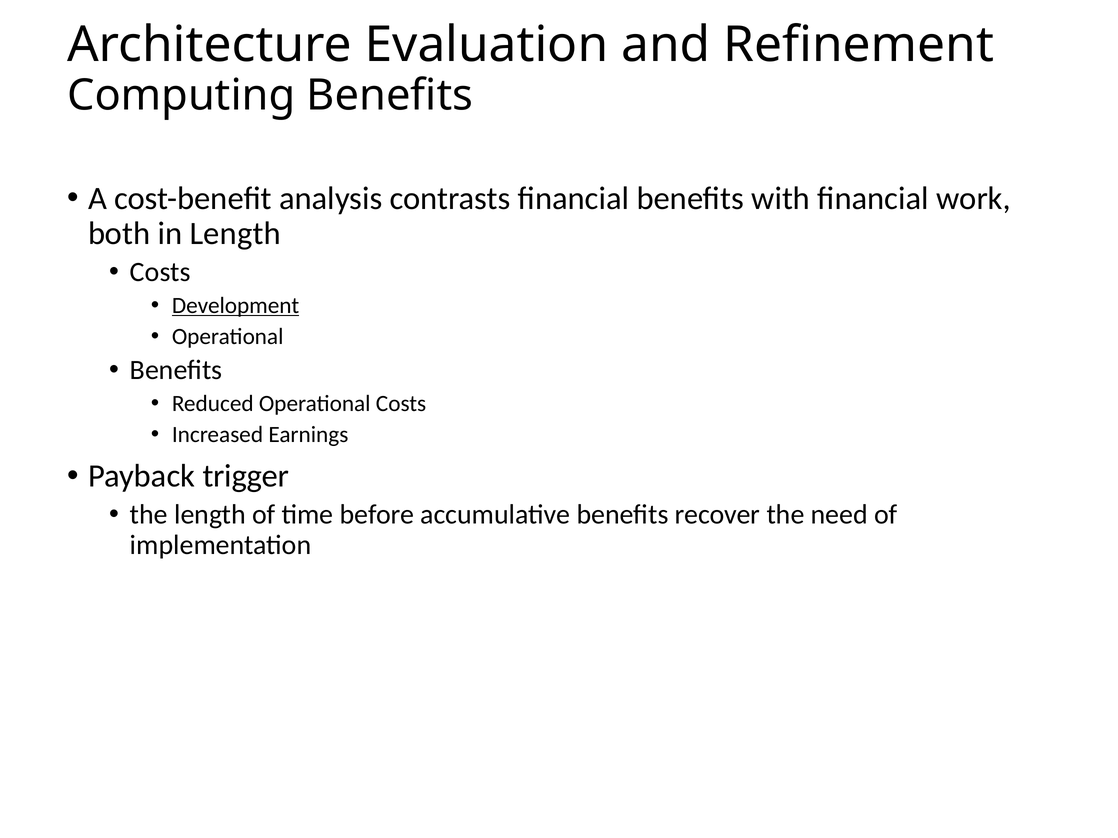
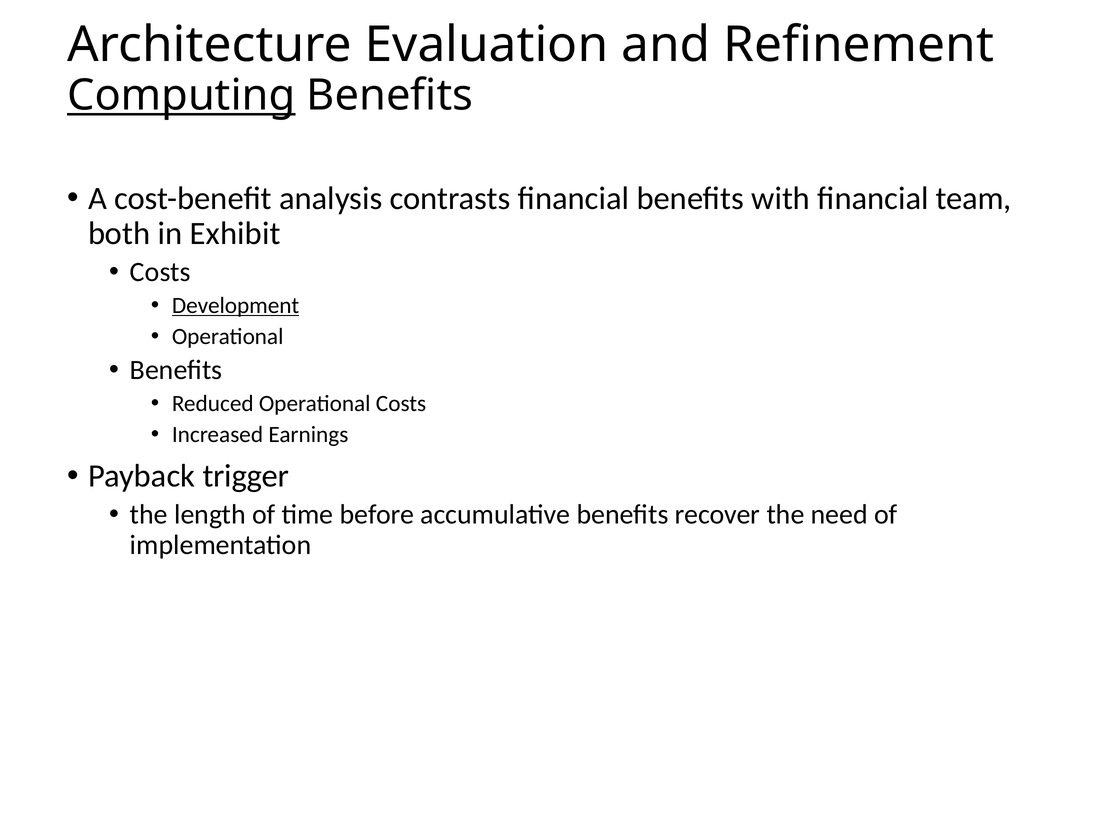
Computing underline: none -> present (181, 95)
work: work -> team (974, 198)
in Length: Length -> Exhibit (235, 234)
